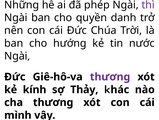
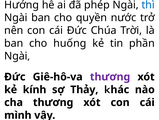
Những: Những -> Hướng (22, 5)
thì colour: purple -> blue (148, 5)
danh: danh -> nước (124, 18)
hướng: hướng -> huống (70, 43)
nước: nước -> phần (142, 43)
